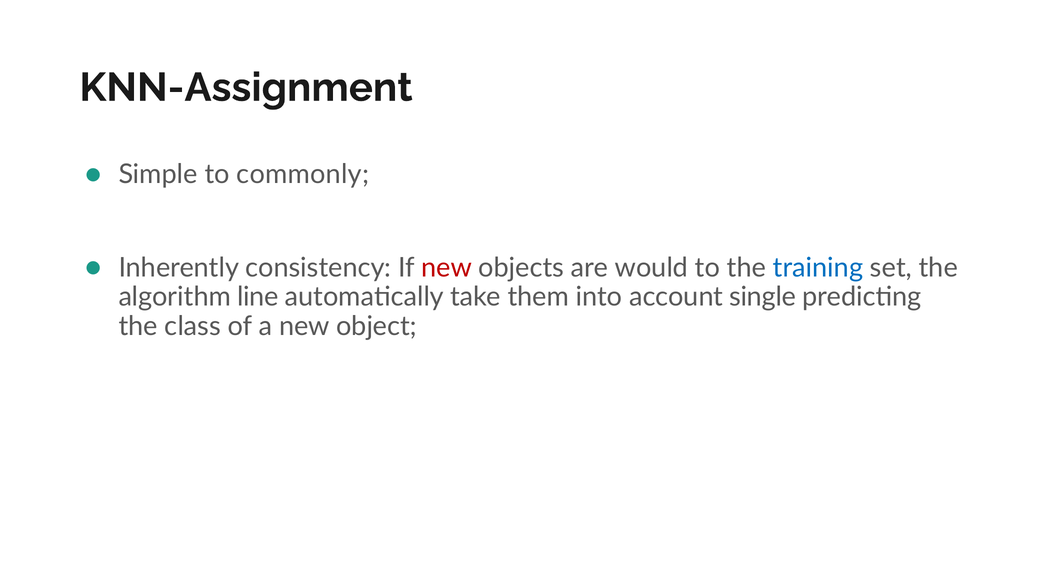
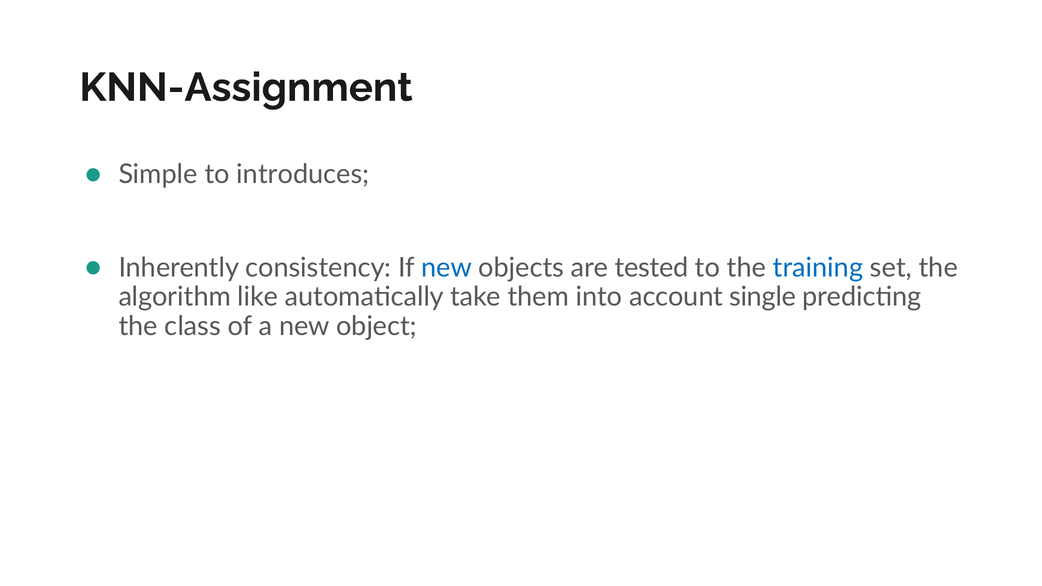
commonly: commonly -> introduces (303, 174)
new colour: red -> blue (447, 268)
would: would -> tested (652, 268)
line: line -> like (258, 297)
